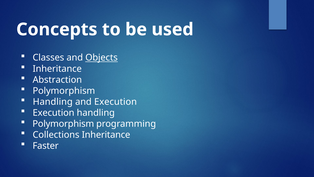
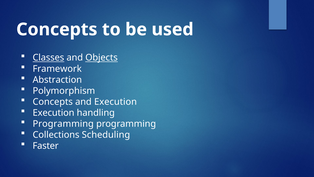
Classes underline: none -> present (48, 58)
Inheritance: Inheritance -> Framework (57, 69)
Handling: Handling -> Concepts (53, 102)
Polymorphism: Polymorphism -> Programming (63, 124)
Collections Inheritance: Inheritance -> Scheduling (106, 135)
